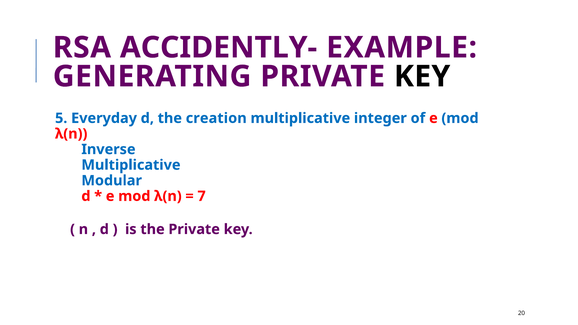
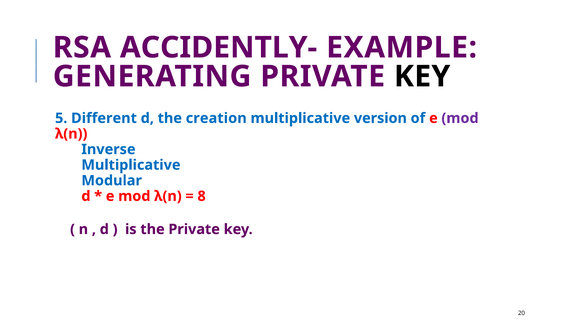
Everyday: Everyday -> Different (104, 118)
integer: integer -> version (380, 118)
mod colour: blue -> purple (460, 118)
7: 7 -> 8 (202, 196)
